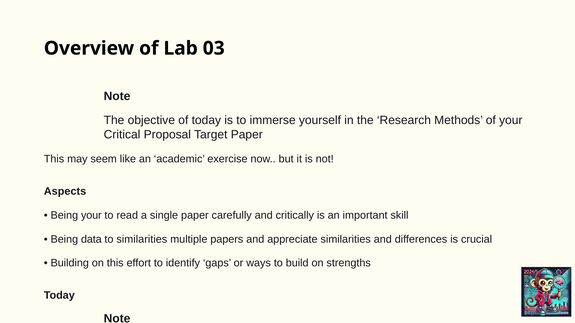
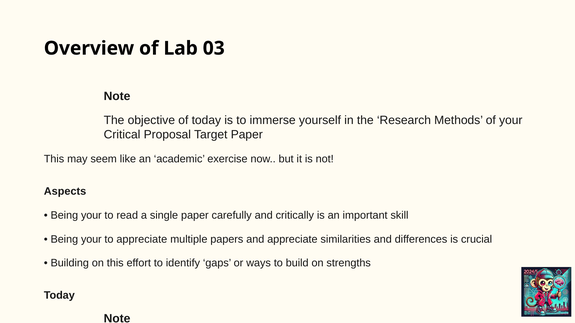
data: data -> your (91, 239)
to similarities: similarities -> appreciate (142, 239)
